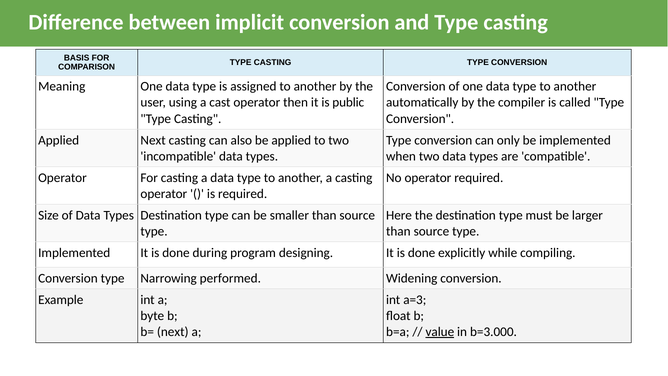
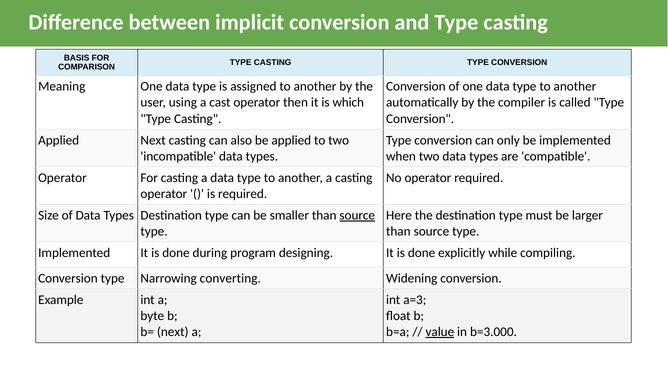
public: public -> which (348, 103)
source underline: none -> present (357, 215)
performed: performed -> converting (230, 278)
